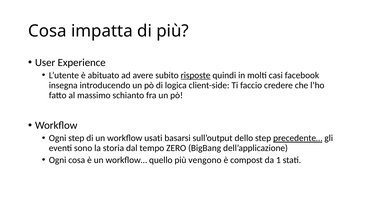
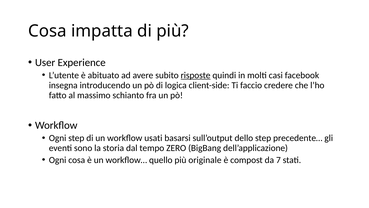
precedente… underline: present -> none (298, 138)
vengono: vengono -> originale (205, 160)
1: 1 -> 7 (278, 160)
